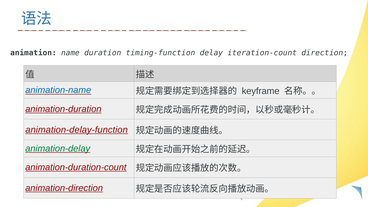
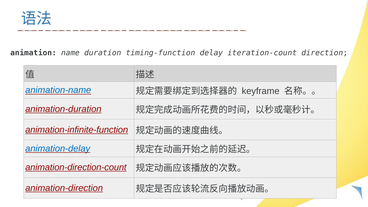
animation-delay-function: animation-delay-function -> animation-infinite-function (77, 130)
animation-delay colour: green -> blue (58, 149)
animation-duration-count: animation-duration-count -> animation-direction-count (76, 167)
